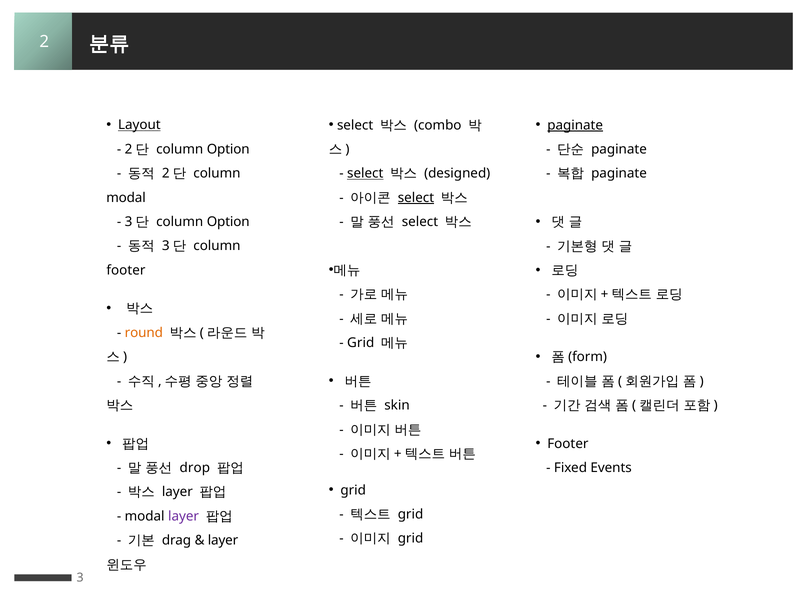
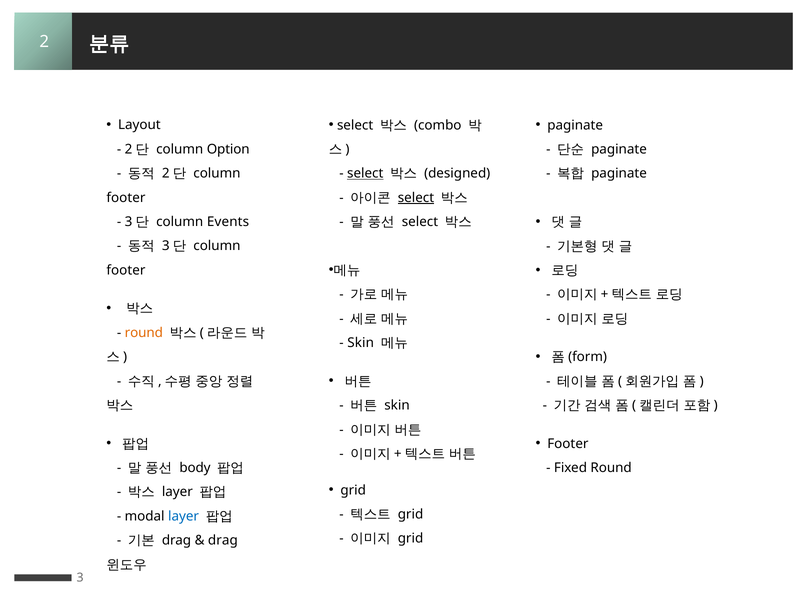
Layout underline: present -> none (139, 125)
paginate underline: present -> none (575, 125)
modal: modal -> footer (126, 198)
Option: Option -> Events (228, 222)
Grid: Grid -> Skin (361, 343)
drop: drop -> body (195, 468)
Fixed Events: Events -> Round (611, 468)
layer colour: purple -> blue (184, 516)
layer: layer -> drag (223, 541)
